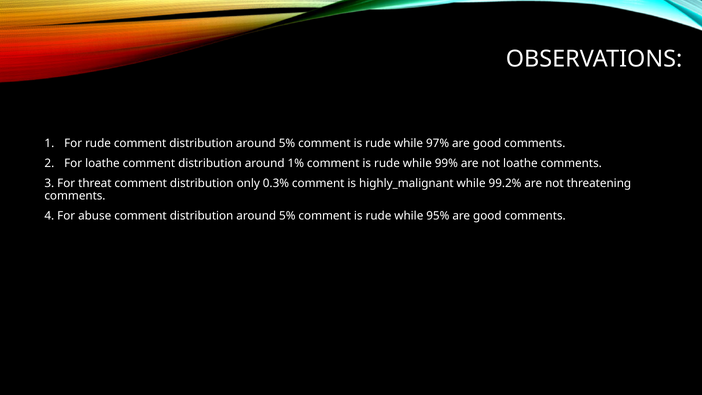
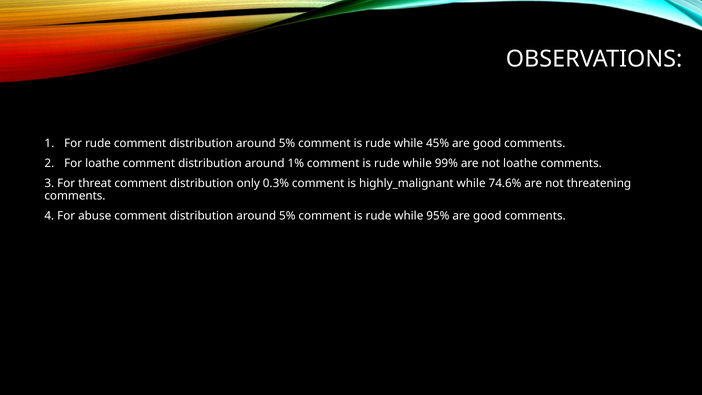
97%: 97% -> 45% (438, 143)
99.2%: 99.2% -> 74.6% (505, 183)
